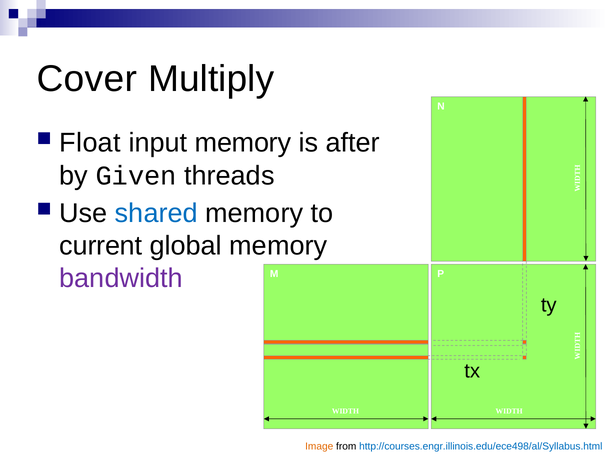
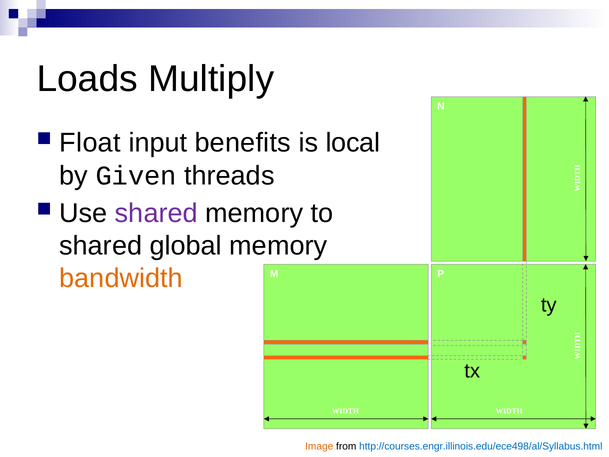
Cover: Cover -> Loads (87, 79)
input memory: memory -> benefits (243, 143)
after: after -> local (353, 143)
shared colour: blue -> purple (156, 213)
current: current -> shared (101, 246)
bandwidth colour: purple -> orange (121, 278)
